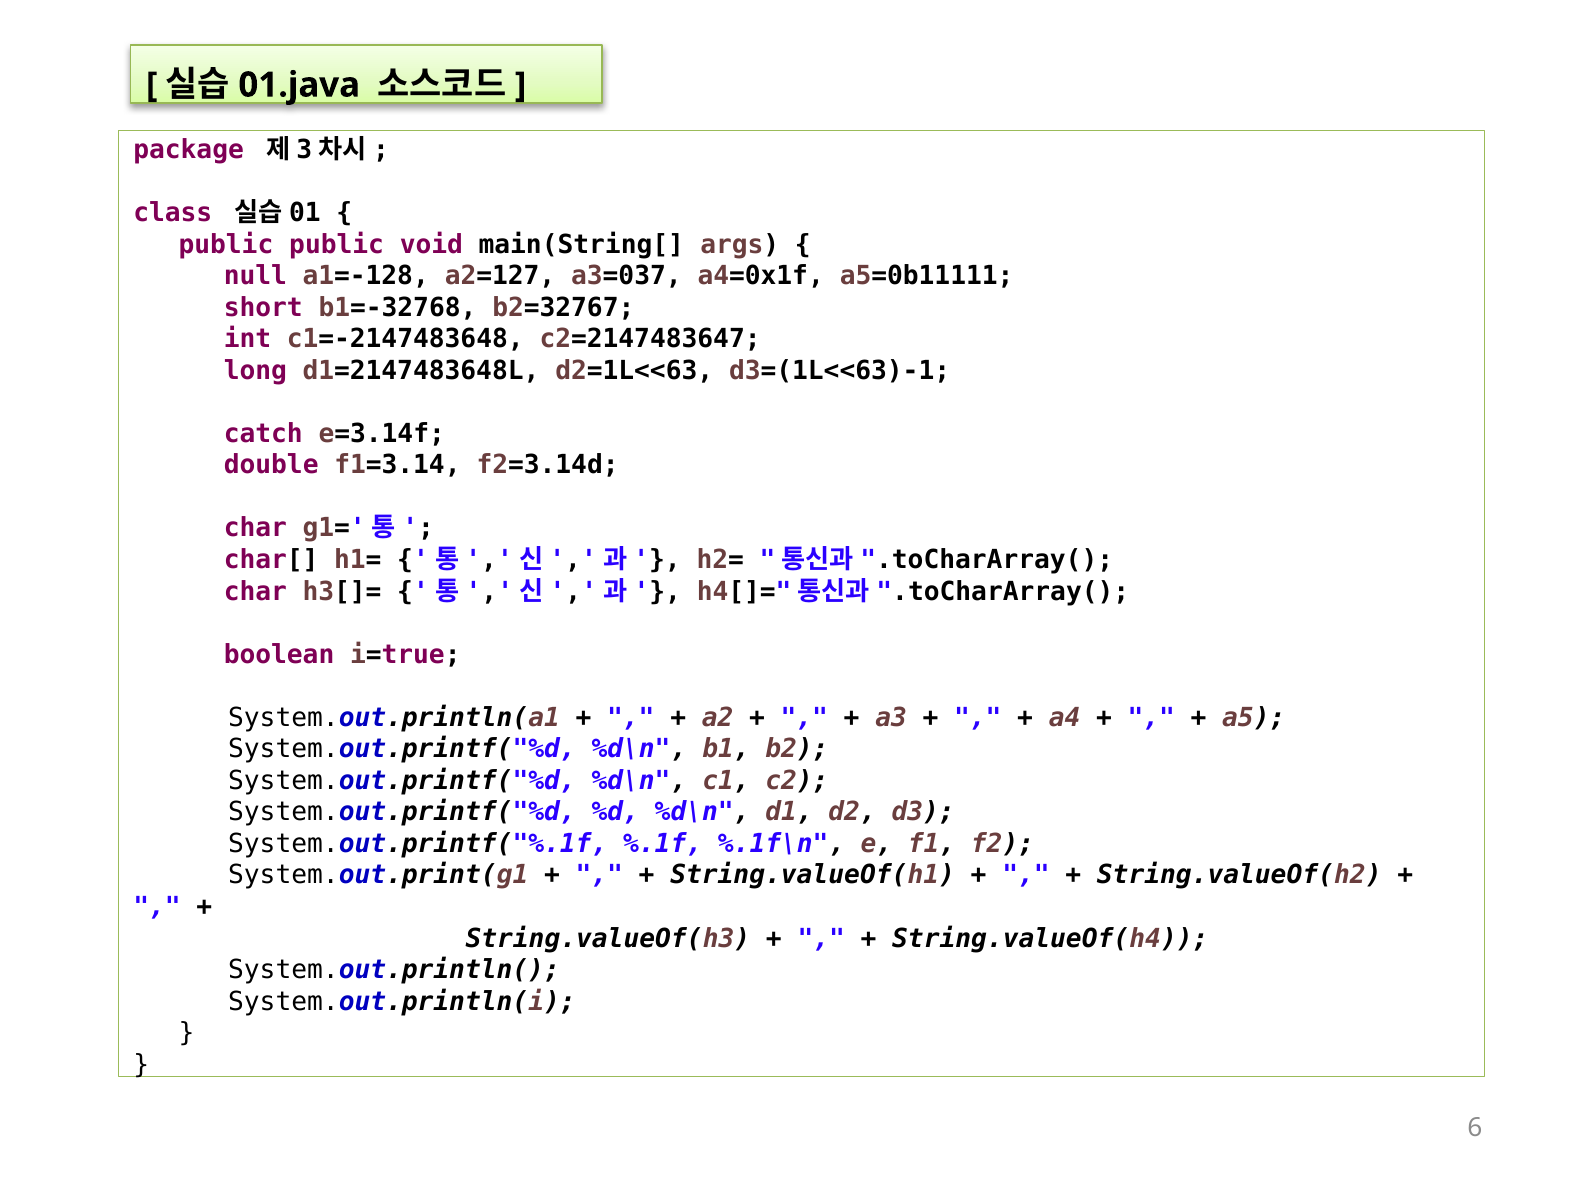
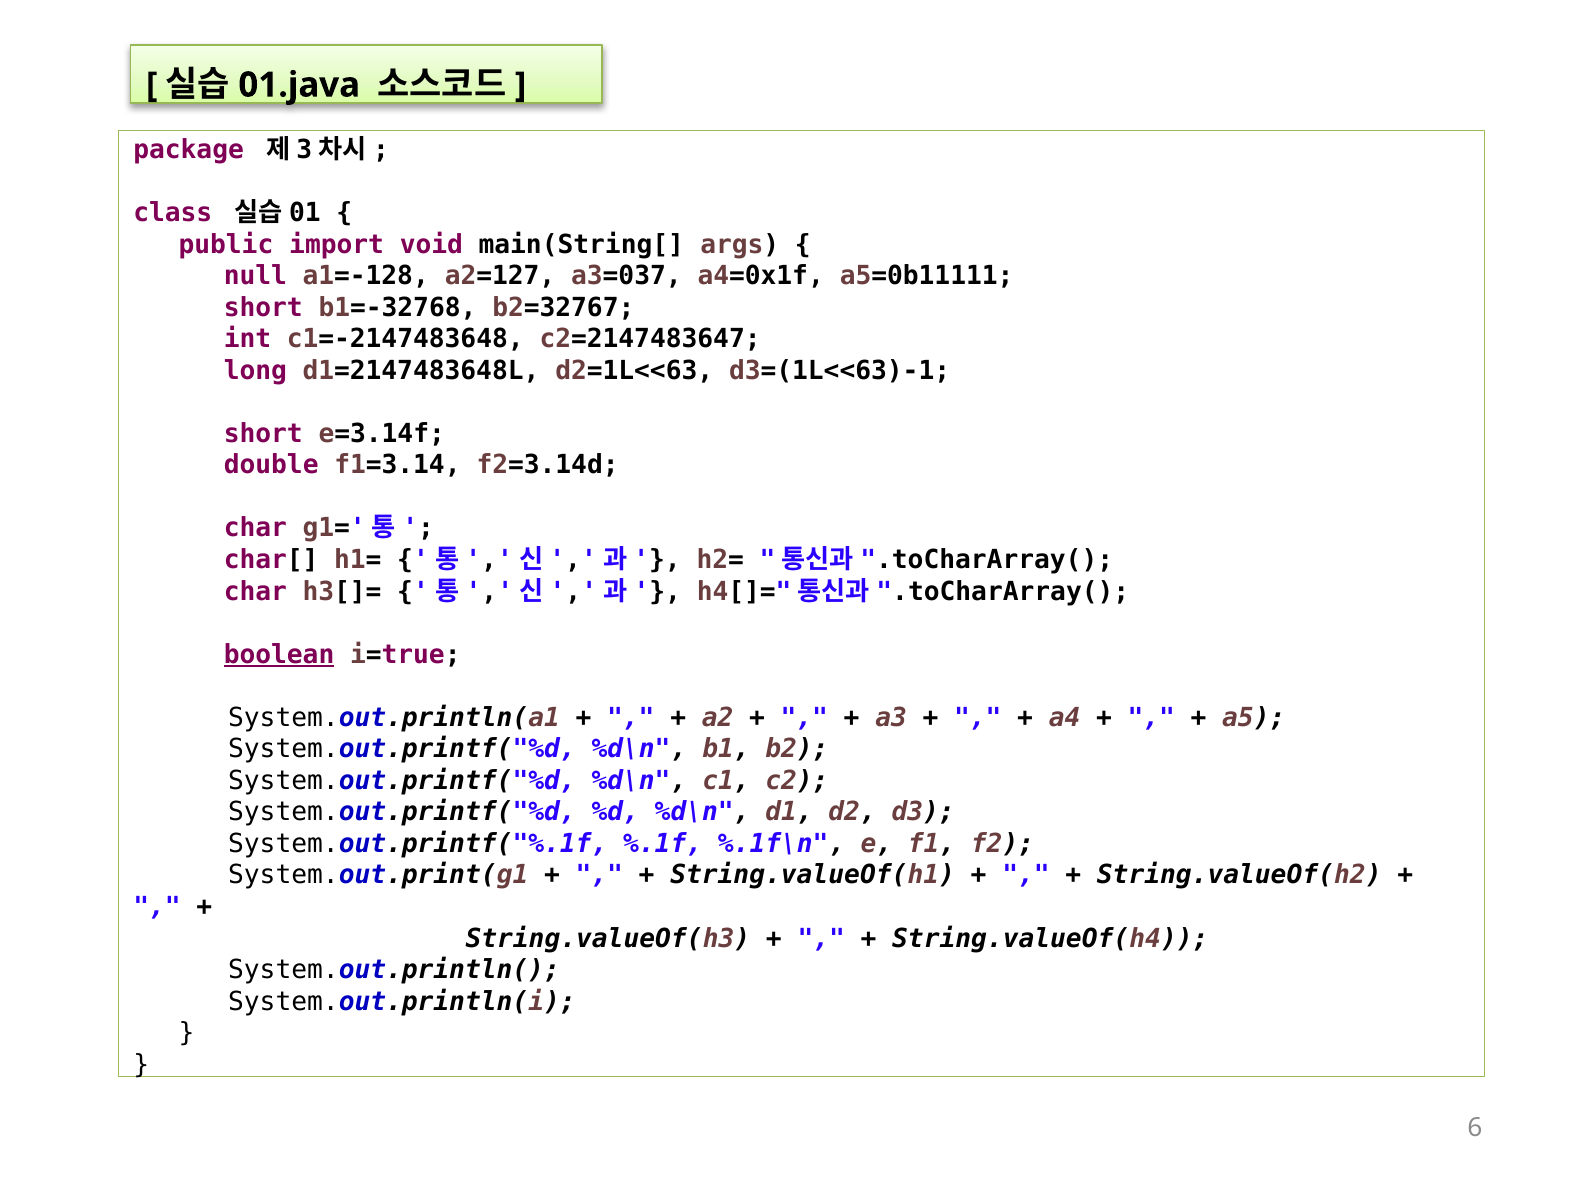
public public: public -> import (337, 244)
catch: catch -> short (263, 434)
boolean underline: none -> present (279, 654)
